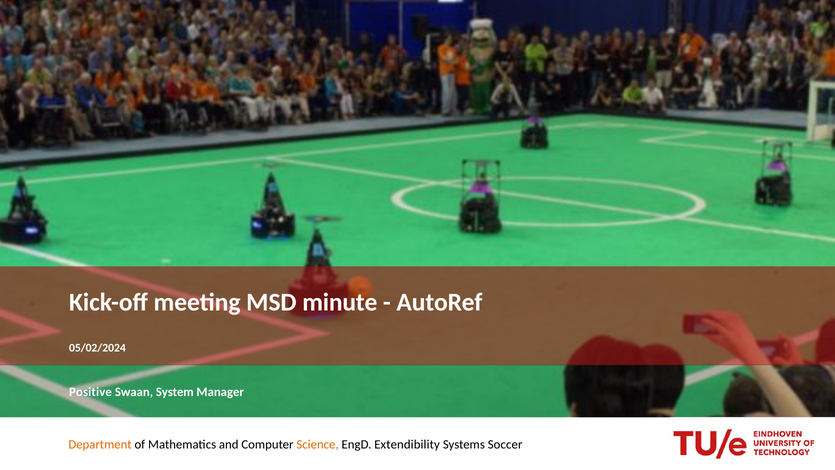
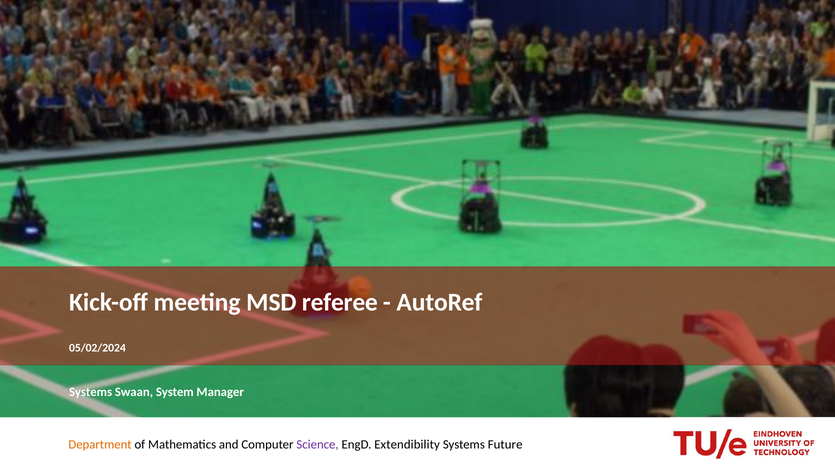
minute: minute -> referee (340, 302)
Positive: Positive -> Systems (91, 392)
Science colour: orange -> purple (318, 444)
Soccer: Soccer -> Future (505, 444)
